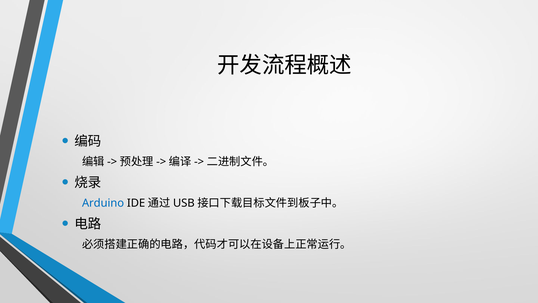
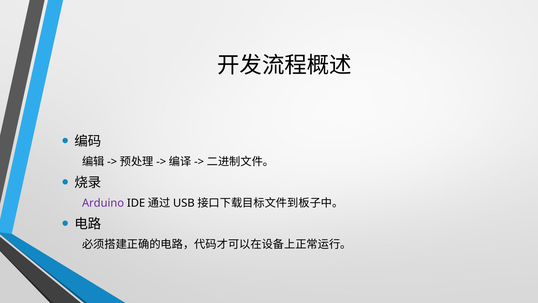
Arduino colour: blue -> purple (103, 203)
